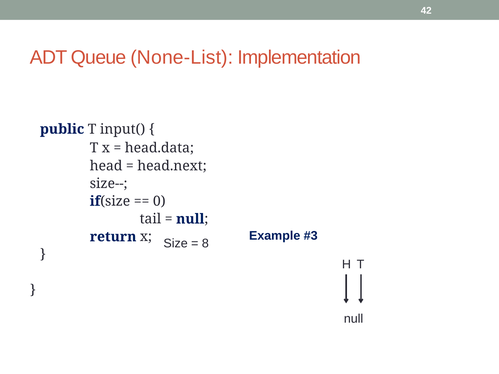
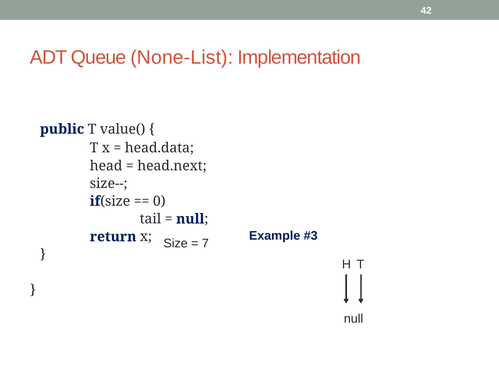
input(: input( -> value( (123, 129)
8: 8 -> 7 (205, 244)
